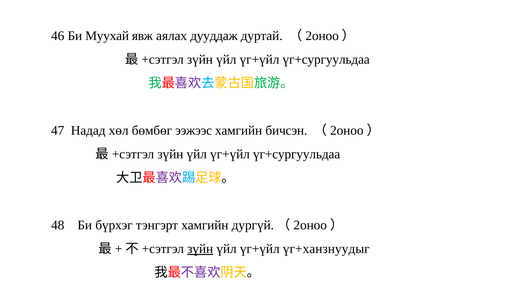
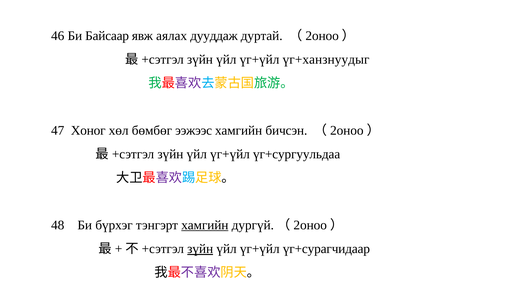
Муухай: Муухай -> Байсаар (107, 36)
үг+сургуульдаа: үг+сургуульдаа -> үг+ханзнуудыг (326, 59)
Надад: Надад -> Хоног (88, 131)
хамгийн underline: none -> present (205, 225)
үг+ханзнуудыг: үг+ханзнуудыг -> үг+сурагчидаар (326, 249)
